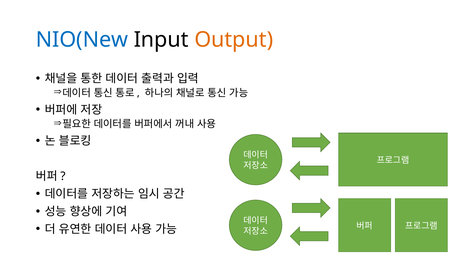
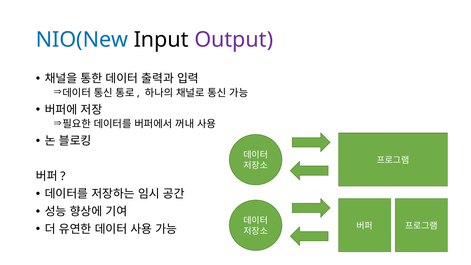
Output colour: orange -> purple (234, 40)
